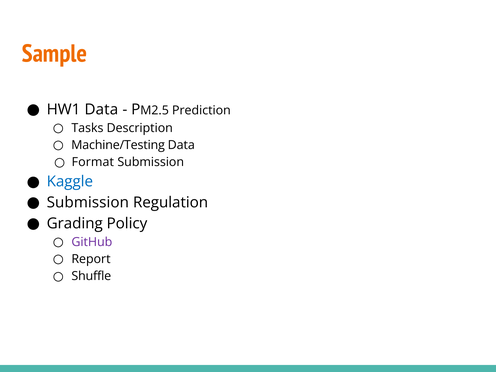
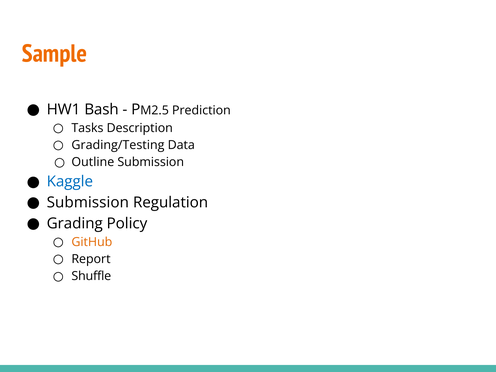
HW1 Data: Data -> Bash (101, 109)
Machine/Testing: Machine/Testing -> Grading/Testing (118, 145)
Format: Format -> Outline (93, 162)
GitHub colour: purple -> orange (92, 242)
